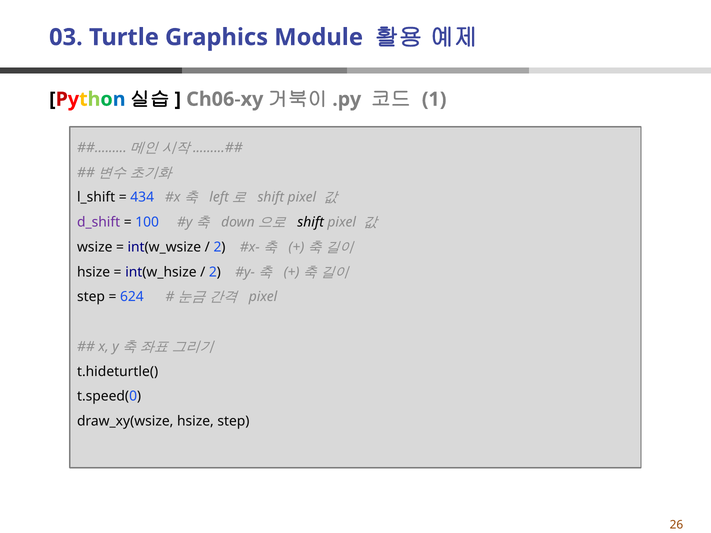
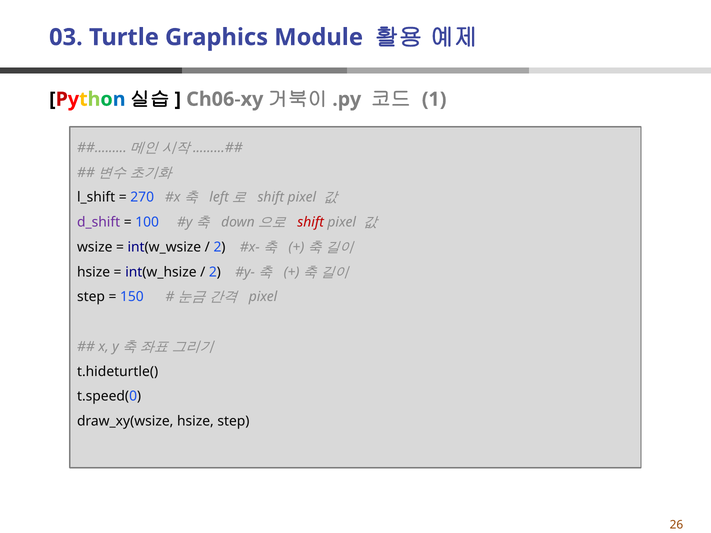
434: 434 -> 270 (142, 198)
shift colour: black -> red (311, 222)
624: 624 -> 150 (132, 297)
